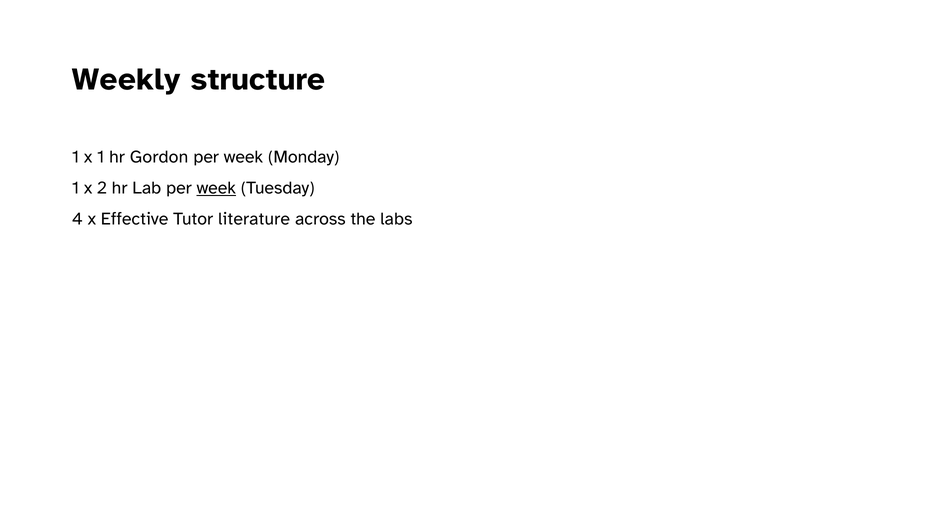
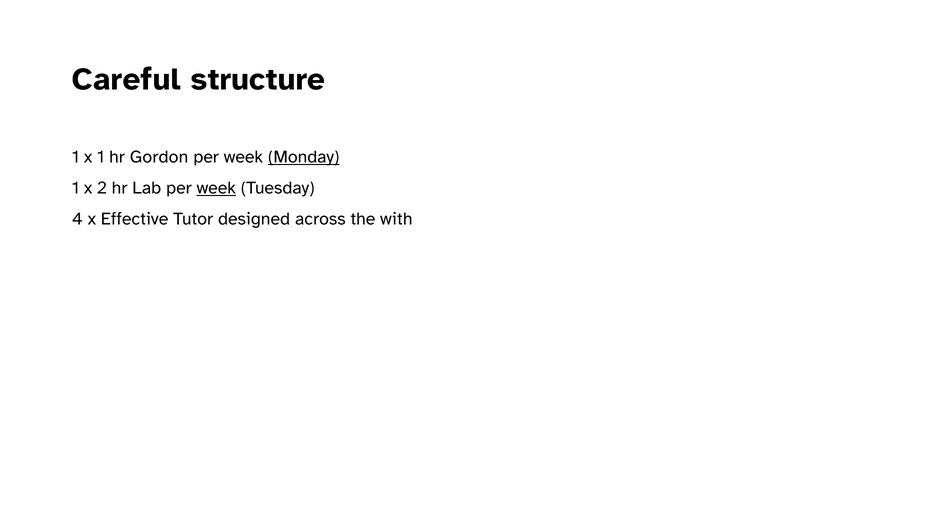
Weekly: Weekly -> Careful (126, 79)
Monday underline: none -> present (304, 157)
literature: literature -> designed (254, 219)
labs: labs -> with (396, 219)
